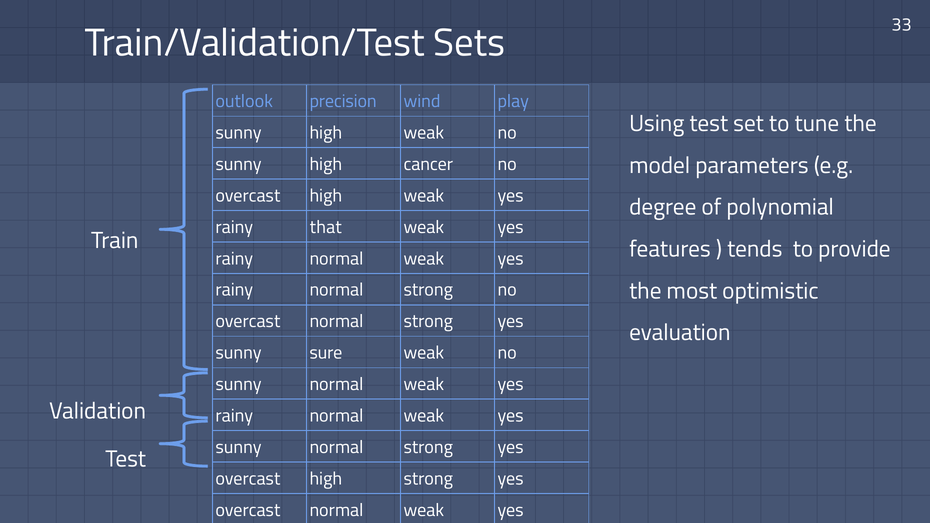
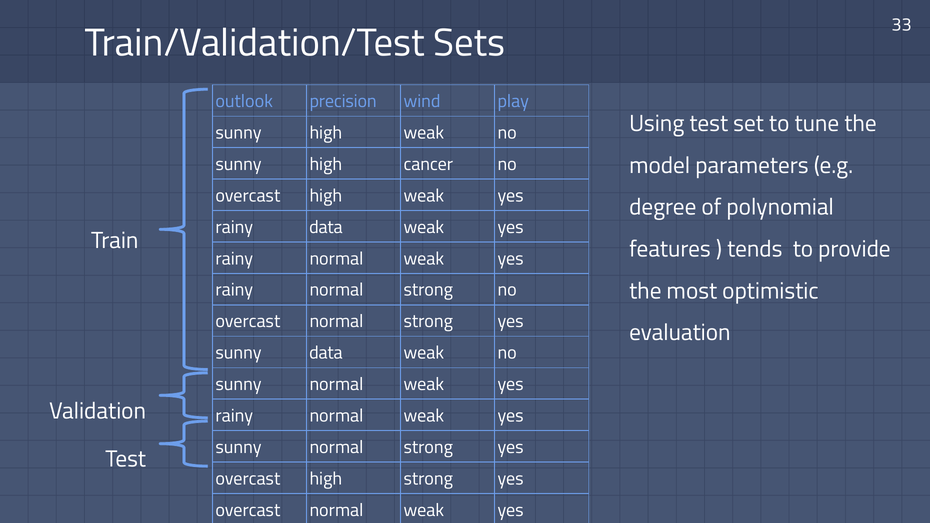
rainy that: that -> data (326, 227)
sunny sure: sure -> data (326, 353)
